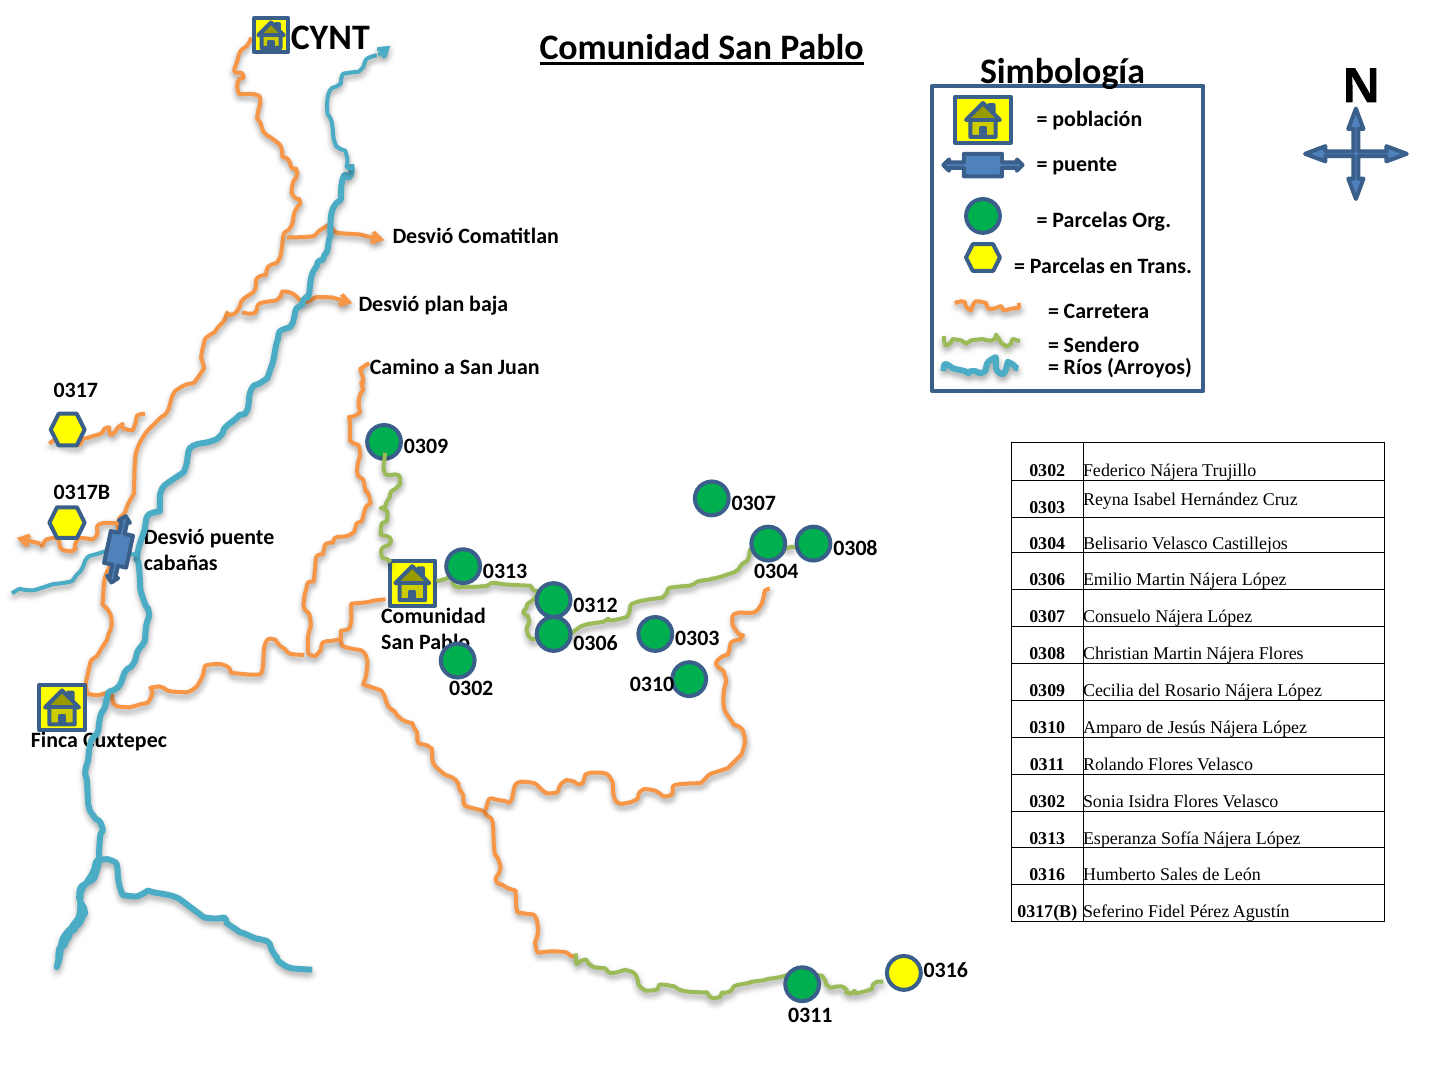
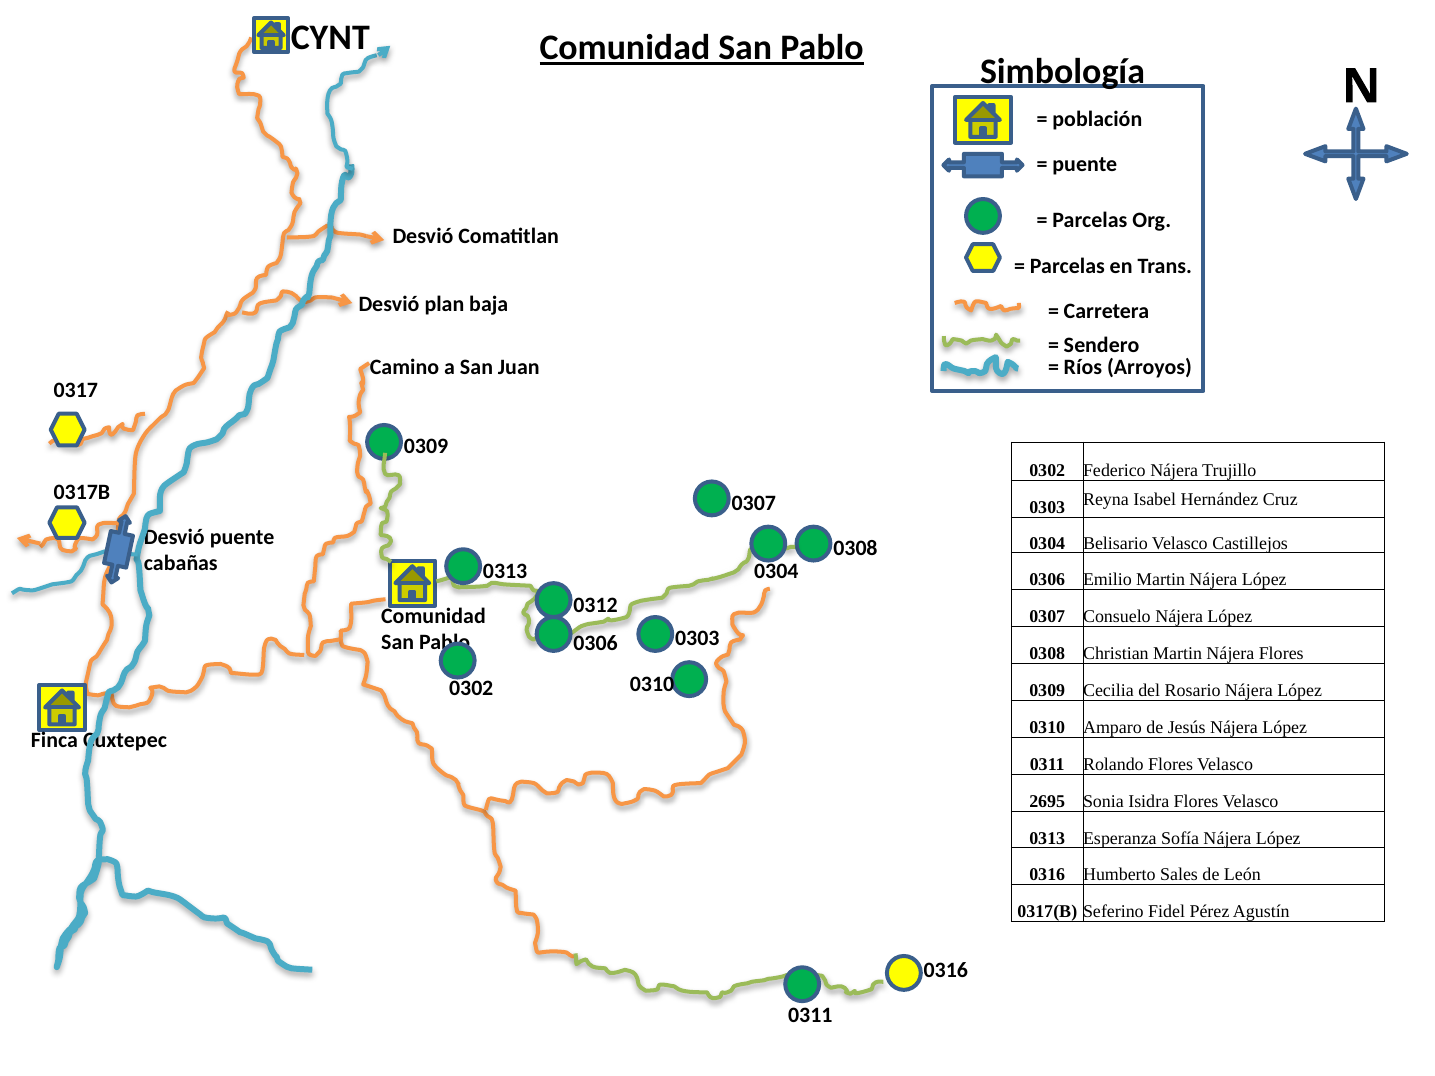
0302: 0302 -> 2695 (1047, 801)
